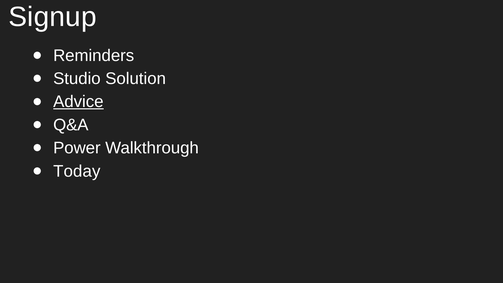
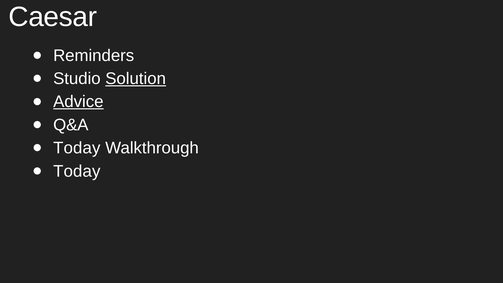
Signup: Signup -> Caesar (53, 17)
Solution underline: none -> present (136, 79)
Power: Power -> Today (77, 148)
